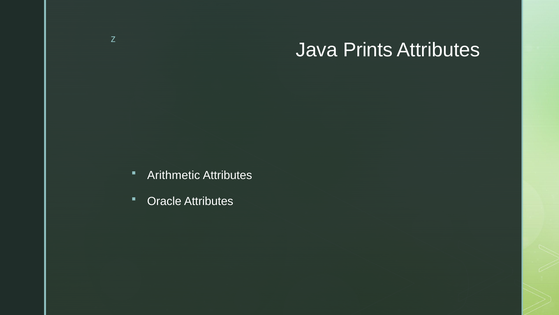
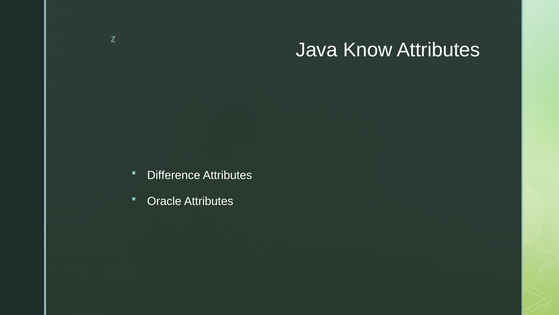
Prints: Prints -> Know (368, 50)
Arithmetic: Arithmetic -> Difference (174, 175)
